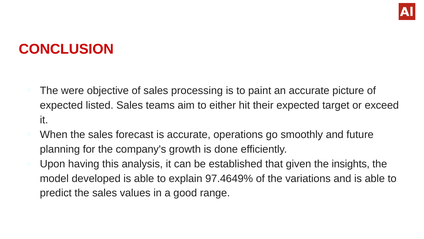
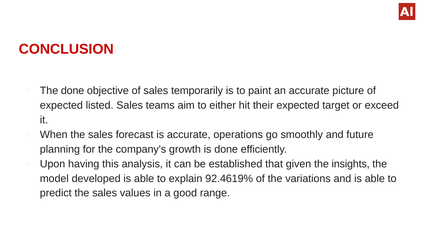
The were: were -> done (73, 90)
processing: processing -> temporarily (197, 90)
97.4649%: 97.4649% -> 92.4619% (229, 178)
